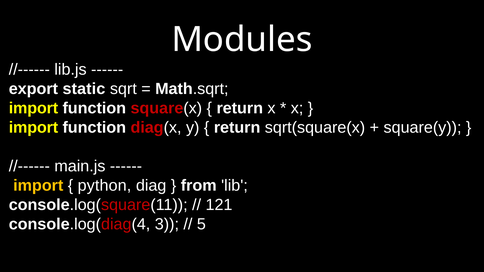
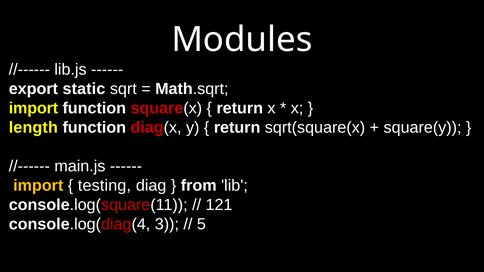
import: import -> length (33, 128)
python: python -> testing (104, 186)
